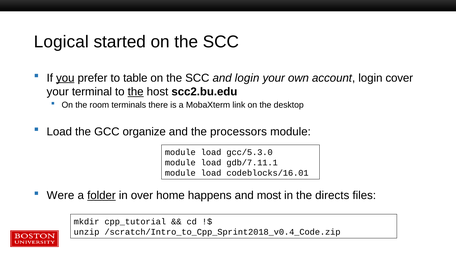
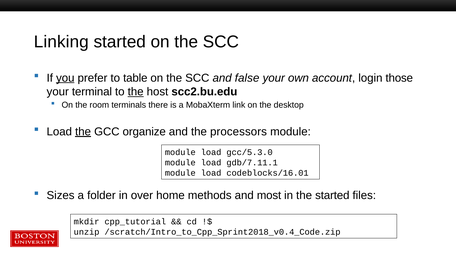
Logical: Logical -> Linking (61, 42)
and login: login -> false (247, 78)
cover: cover -> those (399, 78)
the underline: none -> present (83, 131)
Were: Were -> Sizes (61, 195)
folder underline: present -> none (101, 195)
happens: happens -> methods (210, 195)
the directs: directs -> started (332, 195)
